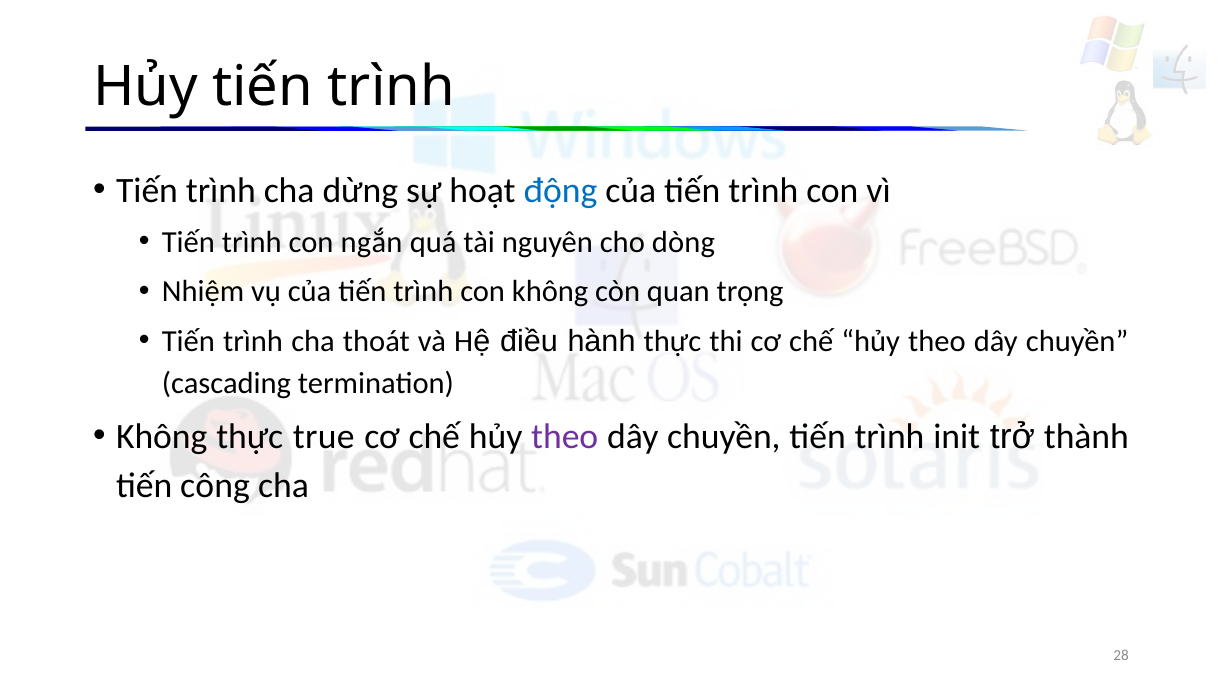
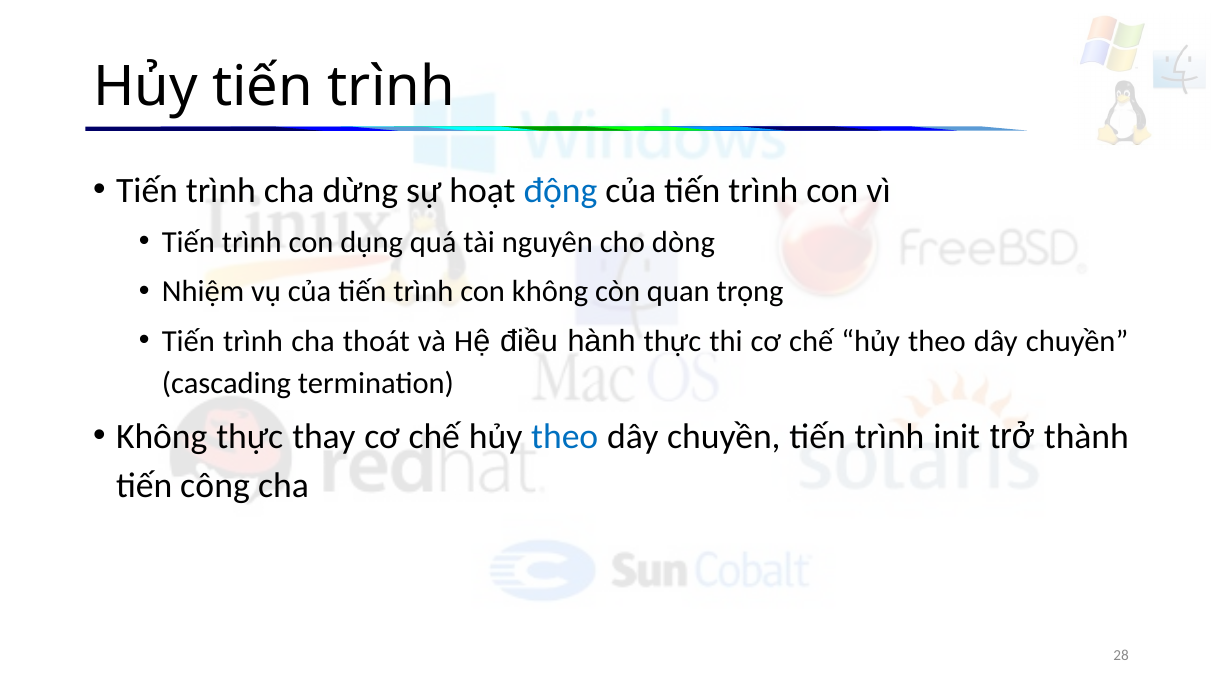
ngắn: ngắn -> dụng (372, 243)
true: true -> thay (324, 437)
theo colour: purple -> blue (565, 437)
